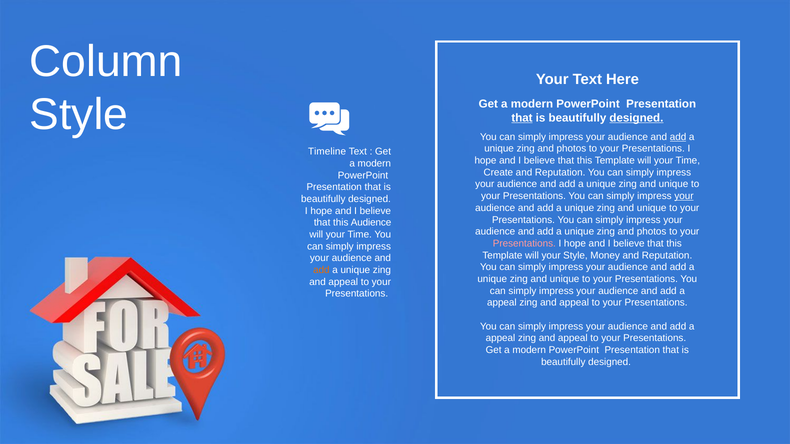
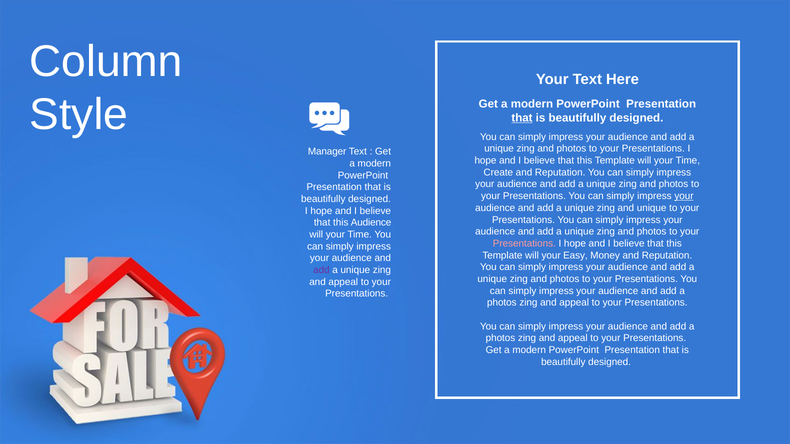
designed underline: present -> none (636, 118)
add underline: present -> none (678, 137)
Timeline: Timeline -> Manager (327, 152)
unique: unique -> photos (673, 184)
your Style: Style -> Easy (575, 255)
add colour: orange -> purple (321, 270)
unique: unique -> photos (565, 279)
appeal: appeal -> photos (502, 303)
appeal: appeal -> photos (500, 338)
